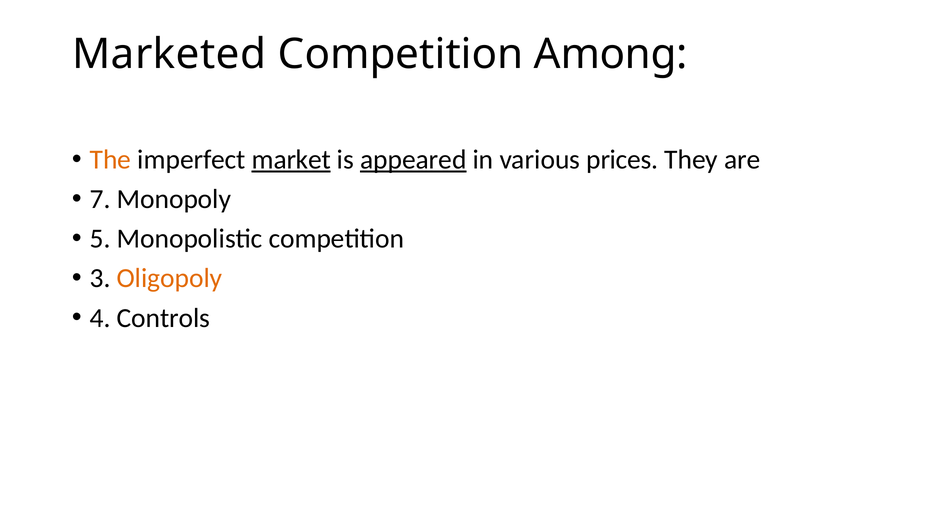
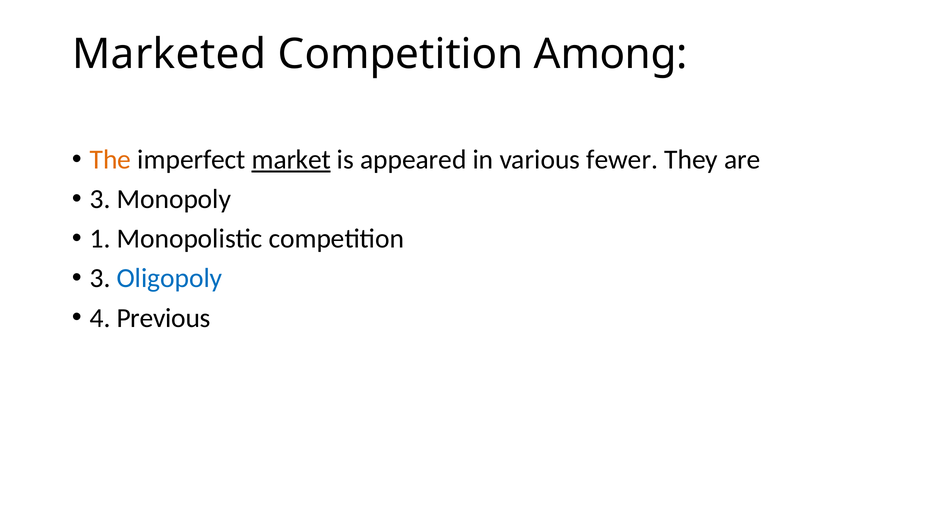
appeared underline: present -> none (413, 160)
prices: prices -> fewer (622, 160)
7: 7 -> 3 (100, 199)
5: 5 -> 1 (100, 239)
Oligopoly colour: orange -> blue (170, 278)
Controls: Controls -> Previous (164, 318)
